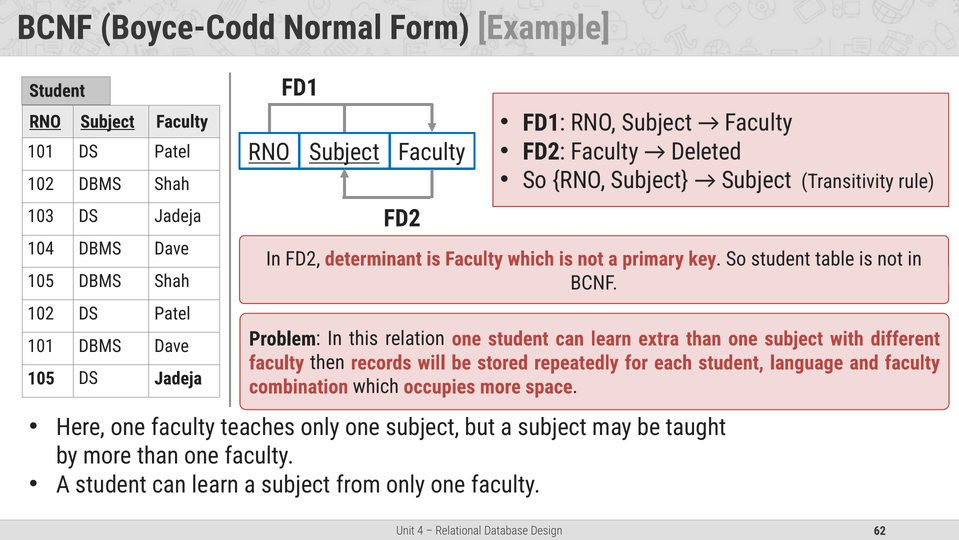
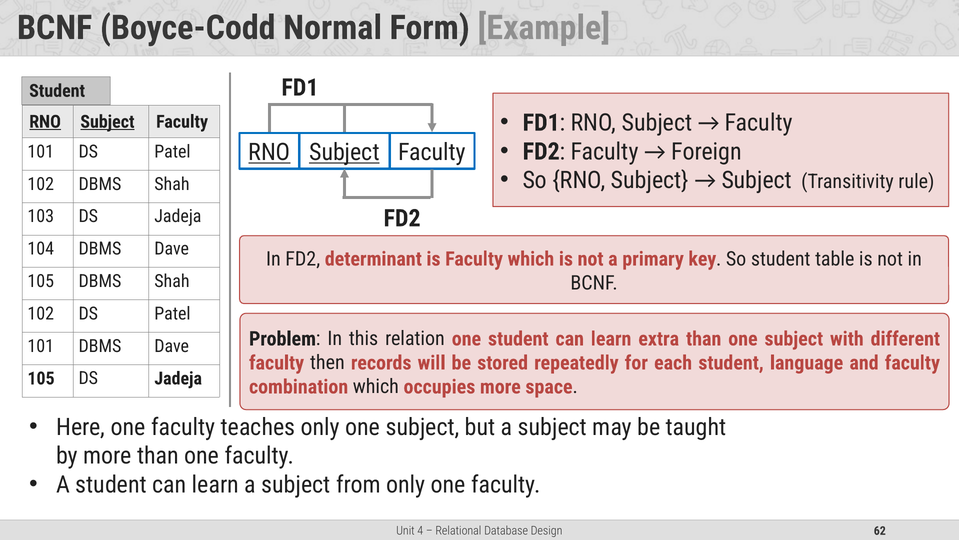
Deleted: Deleted -> Foreign (706, 151)
